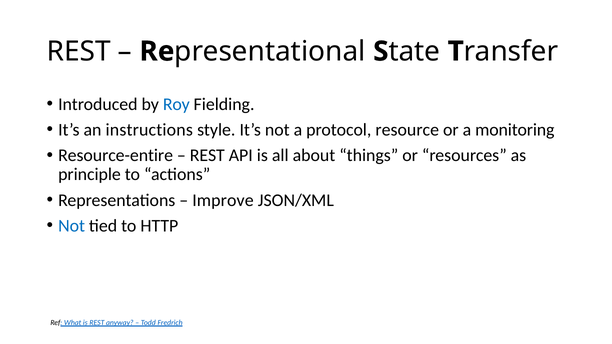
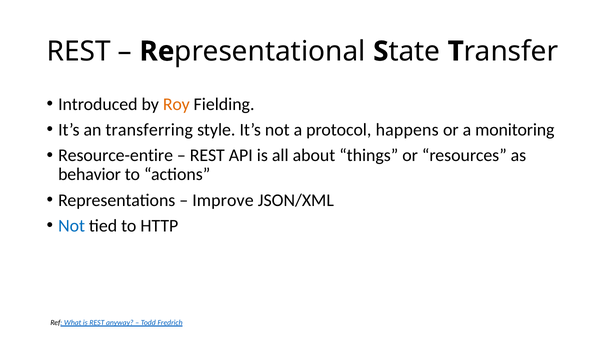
Roy colour: blue -> orange (176, 104)
instructions: instructions -> transferring (149, 130)
resource: resource -> happens (407, 130)
principle: principle -> behavior (90, 175)
